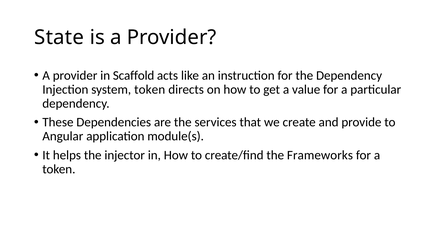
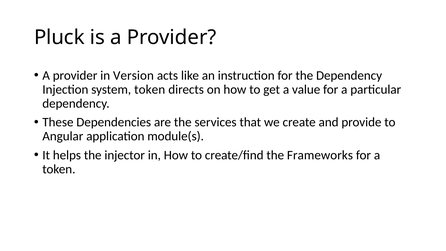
State: State -> Pluck (59, 37)
Scaffold: Scaffold -> Version (133, 75)
